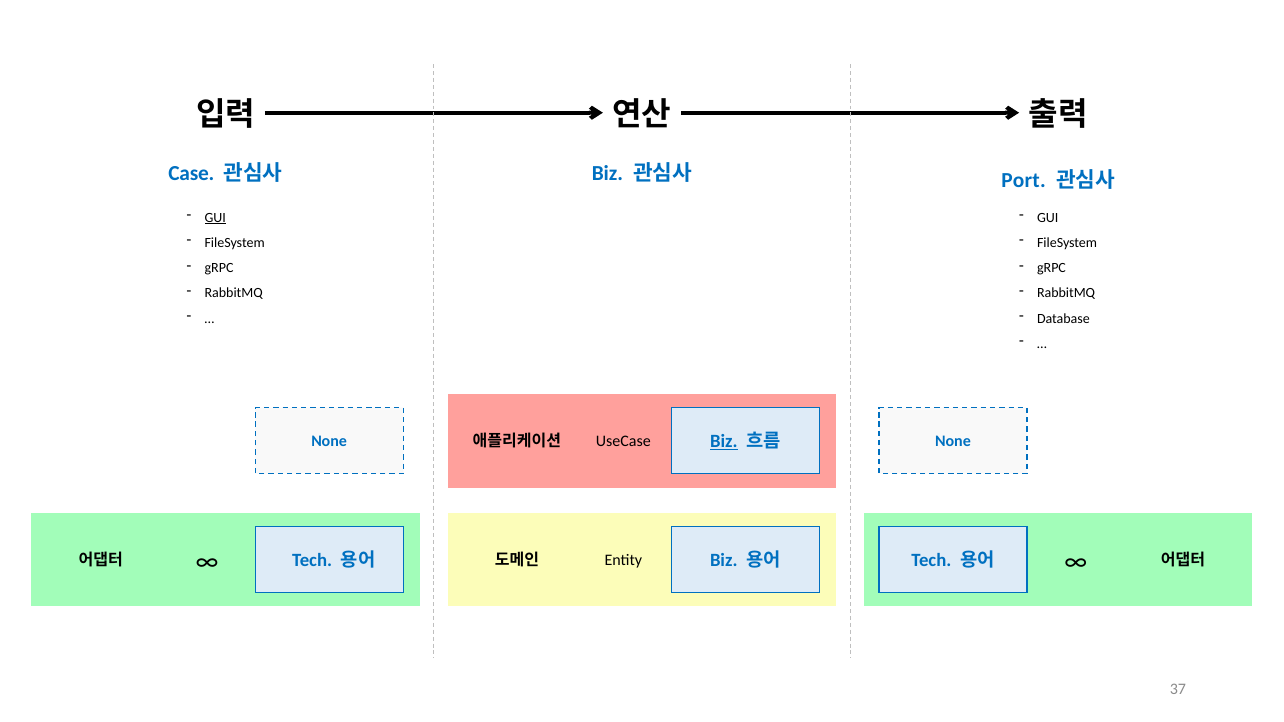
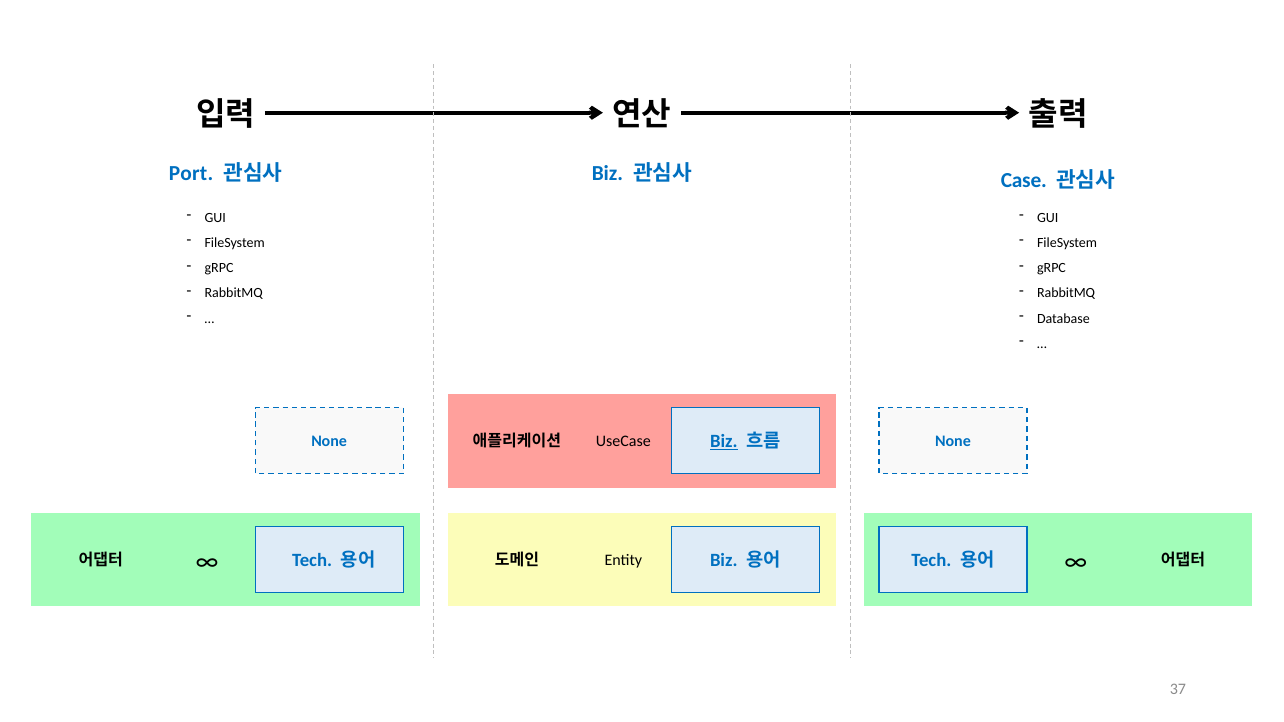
Case: Case -> Port (191, 174)
Port: Port -> Case (1024, 181)
GUI underline: present -> none (215, 218)
